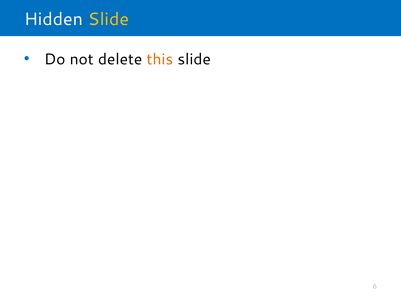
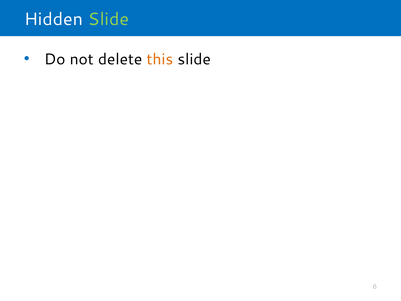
Slide colour: yellow -> light green (108, 19)
